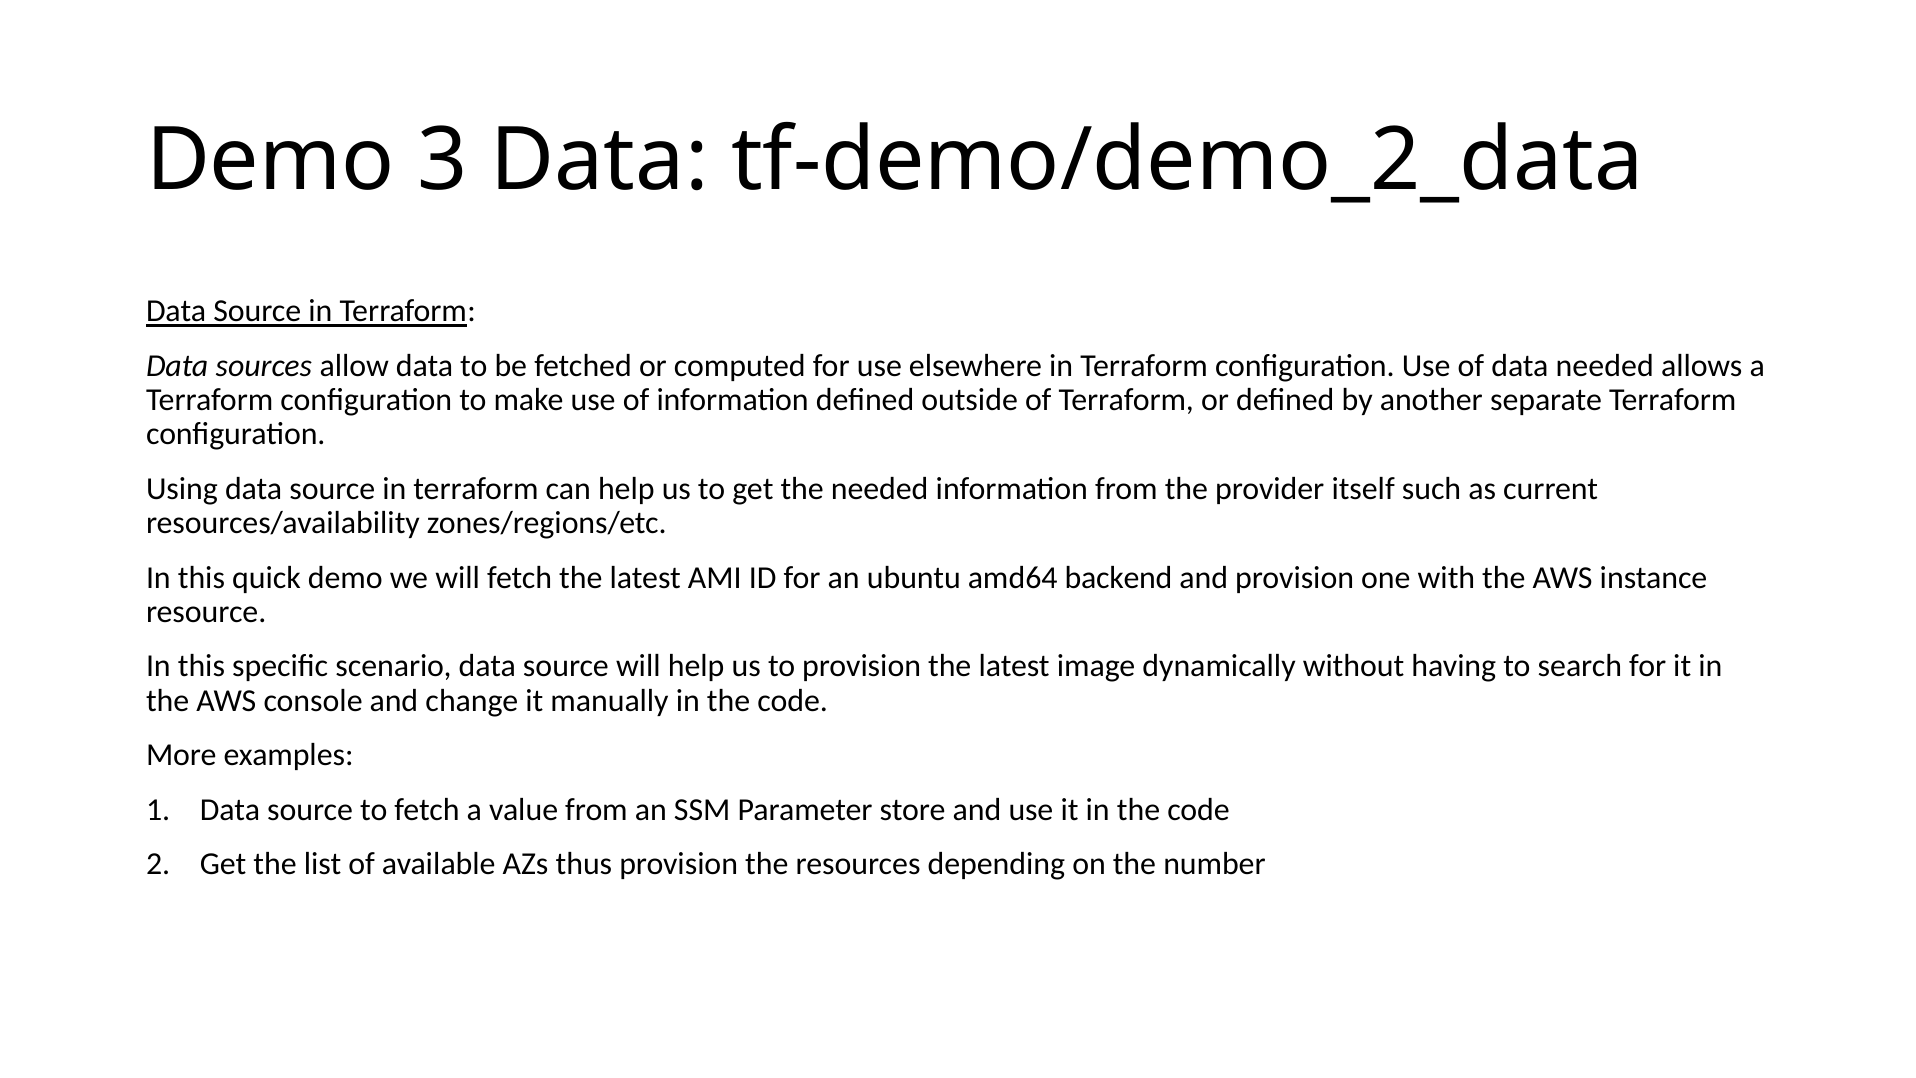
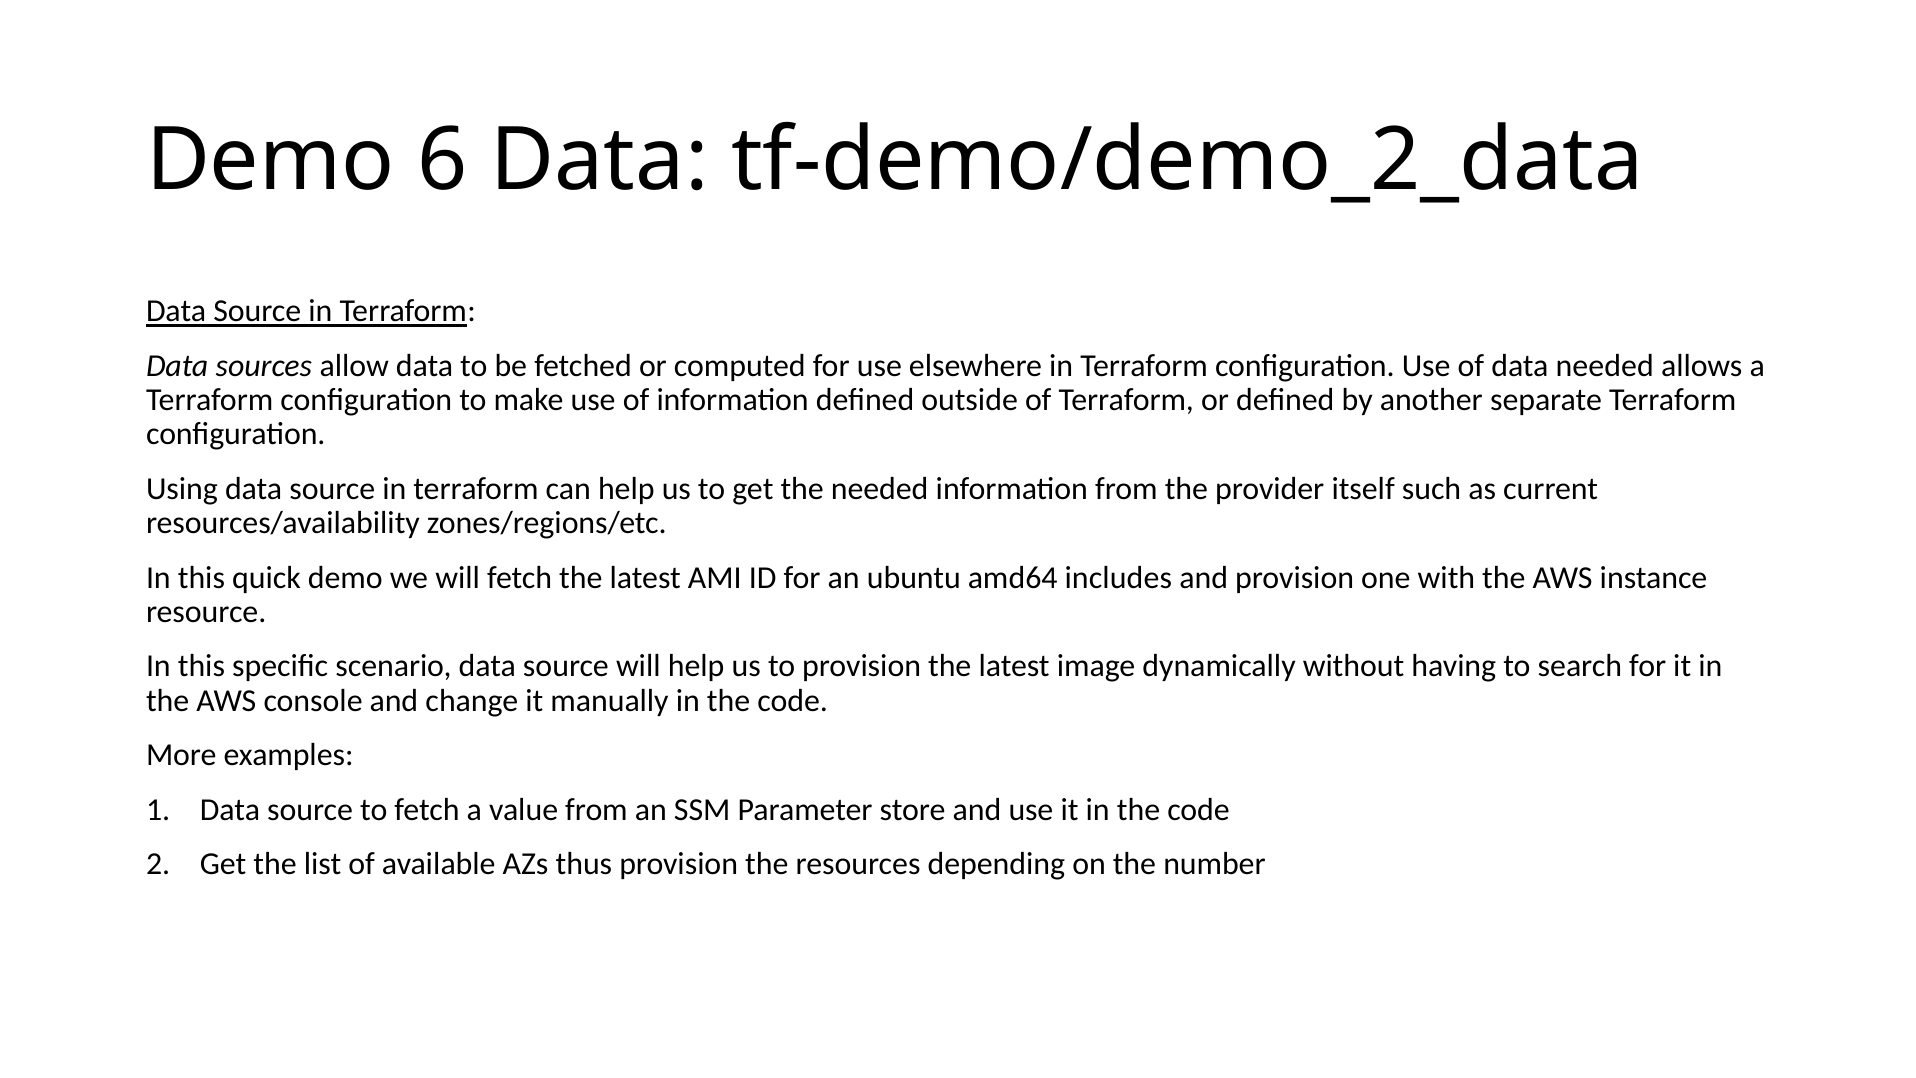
3: 3 -> 6 (443, 161)
backend: backend -> includes (1118, 577)
